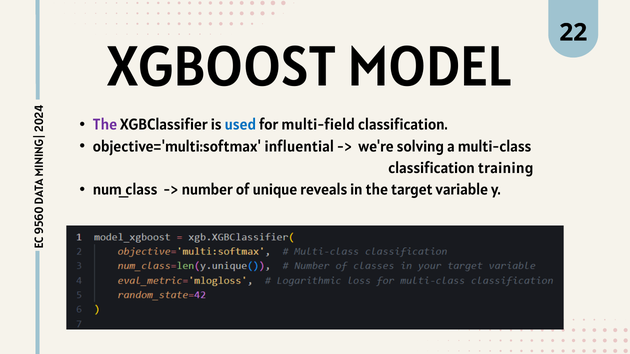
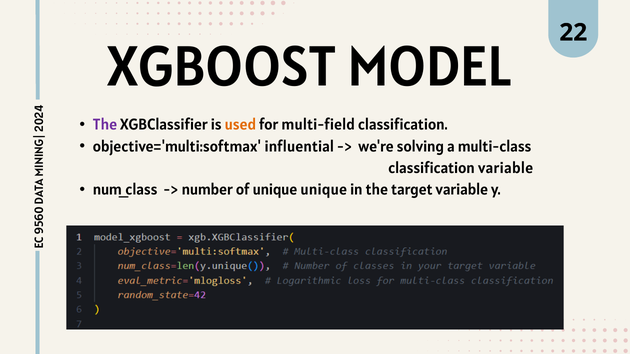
used colour: blue -> orange (240, 125)
classification training: training -> variable (506, 168)
unique reveals: reveals -> unique (324, 190)
